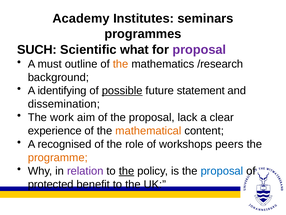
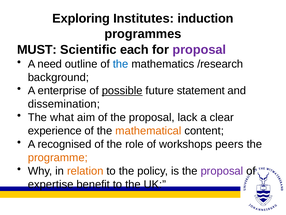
Academy: Academy -> Exploring (81, 19)
seminars: seminars -> induction (205, 19)
SUCH: SUCH -> MUST (37, 50)
what: what -> each (134, 50)
must: must -> need (50, 64)
the colour: orange -> blue (121, 64)
identifying: identifying -> enterprise (62, 91)
work: work -> what (62, 117)
relation colour: purple -> orange (85, 171)
the underline: present -> none (127, 171)
proposal colour: blue -> purple (222, 171)
protected: protected -> expertise (51, 184)
